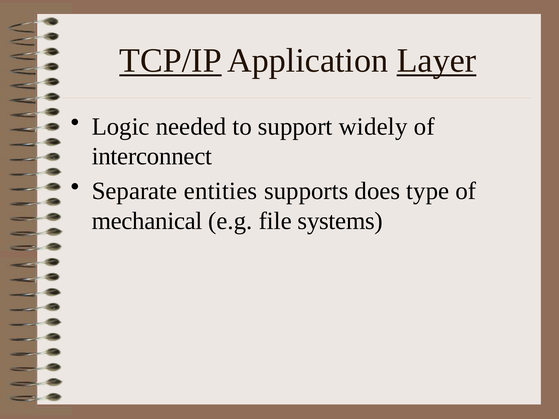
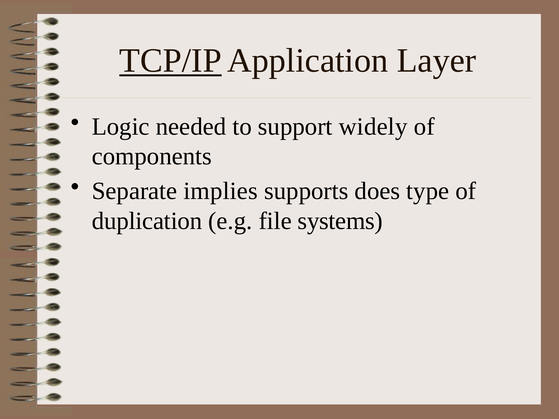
Layer underline: present -> none (437, 61)
interconnect: interconnect -> components (152, 156)
entities: entities -> implies (221, 191)
mechanical: mechanical -> duplication (147, 221)
